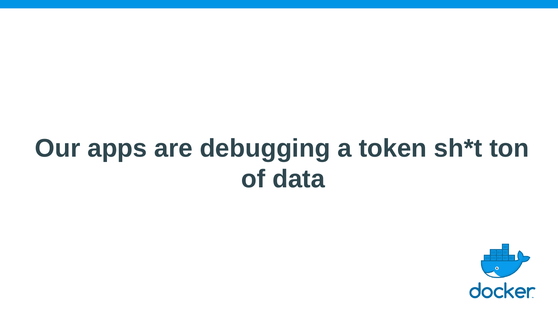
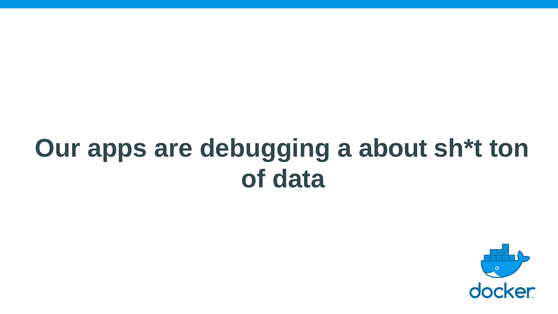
token: token -> about (393, 148)
